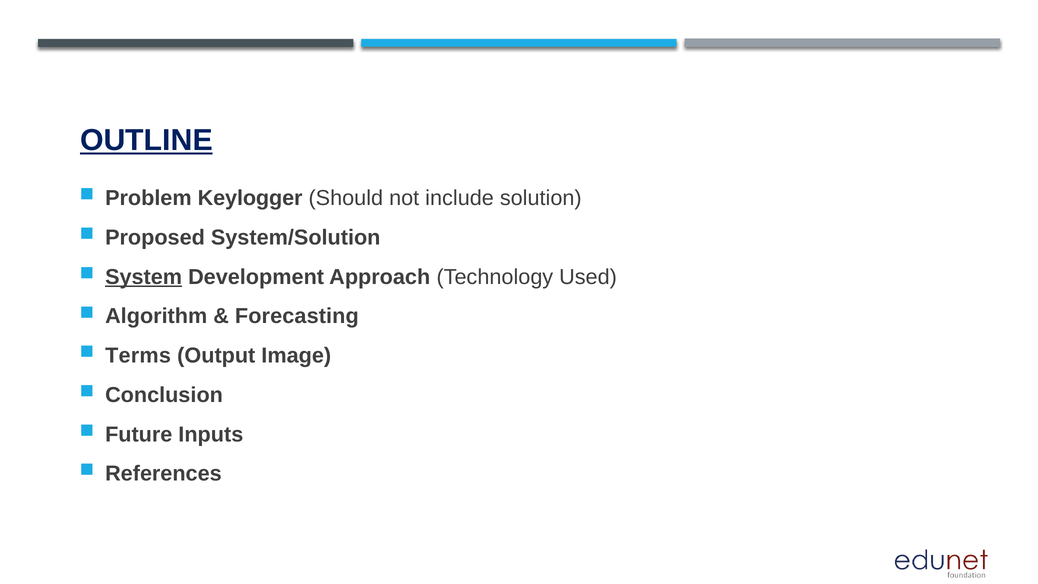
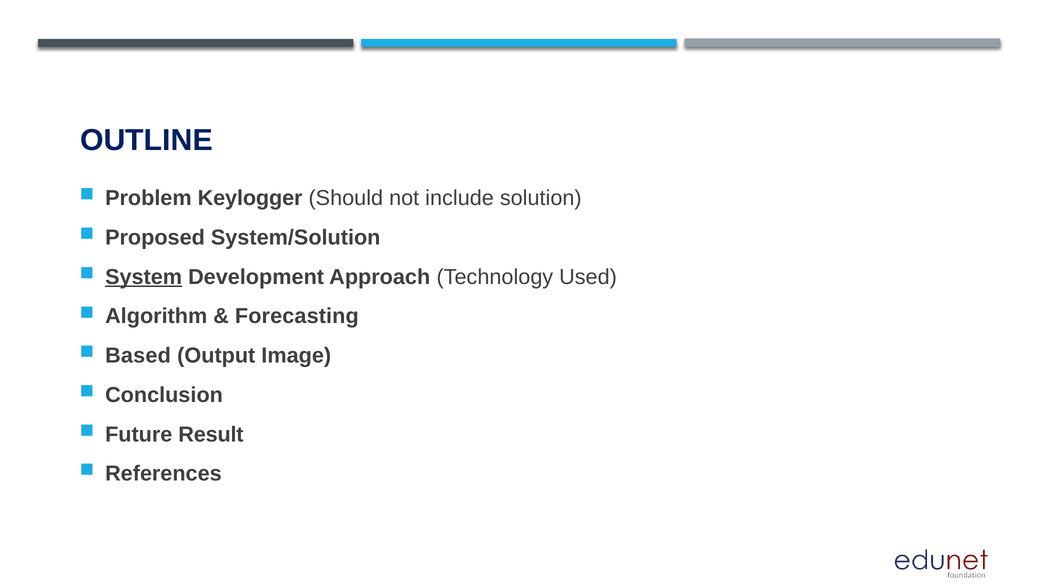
OUTLINE underline: present -> none (146, 140)
Terms: Terms -> Based (138, 356)
Inputs: Inputs -> Result (211, 434)
